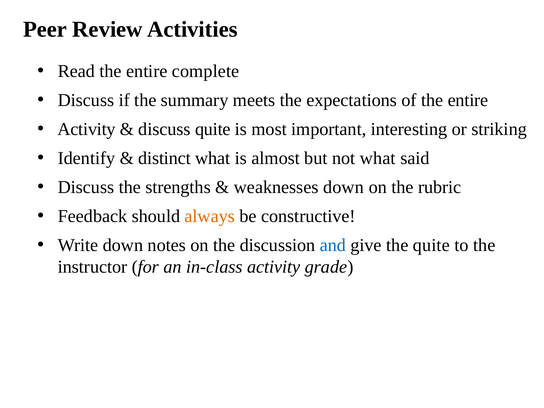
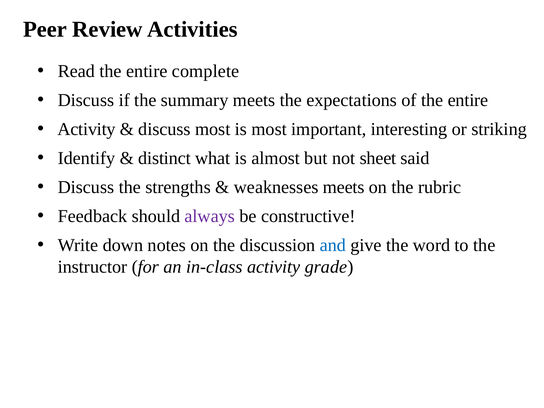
discuss quite: quite -> most (213, 129)
not what: what -> sheet (378, 158)
weaknesses down: down -> meets (344, 187)
always colour: orange -> purple (210, 216)
the quite: quite -> word (432, 245)
